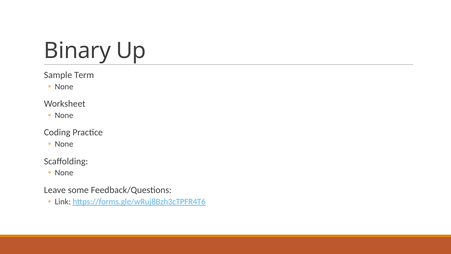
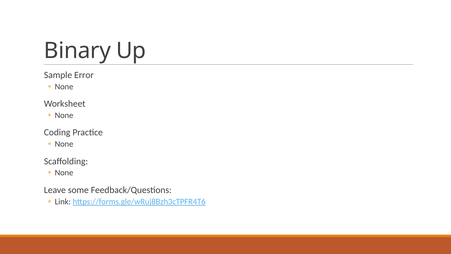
Term: Term -> Error (84, 75)
